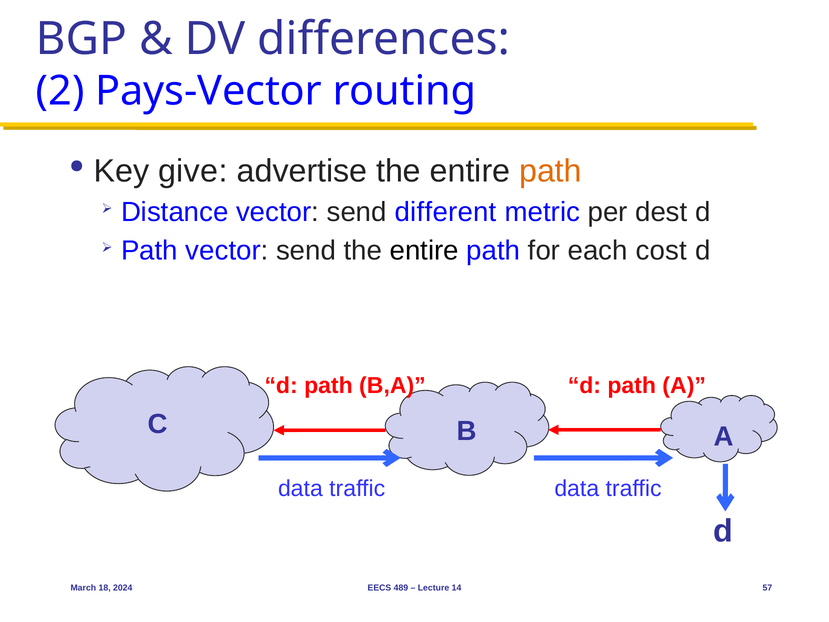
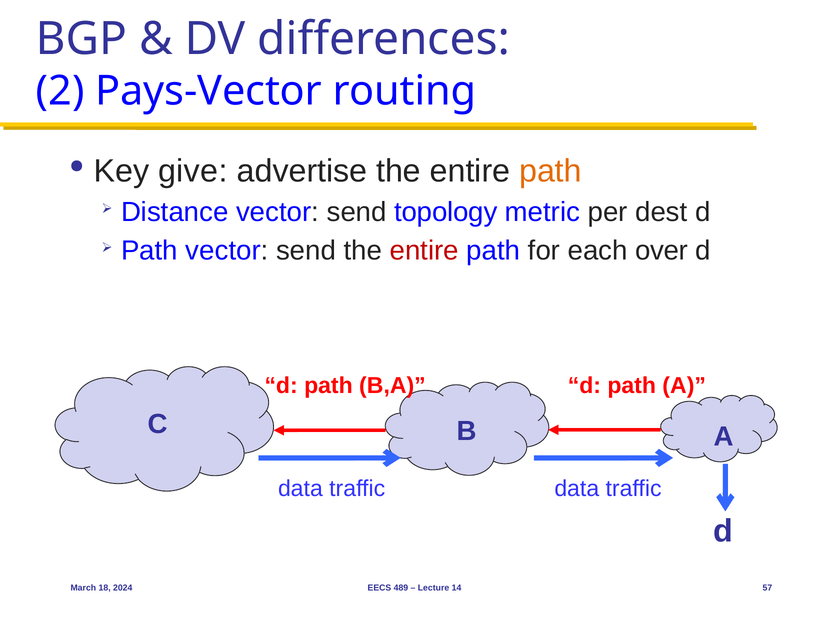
different: different -> topology (446, 212)
entire colour: black -> red (424, 251)
cost: cost -> over (662, 251)
